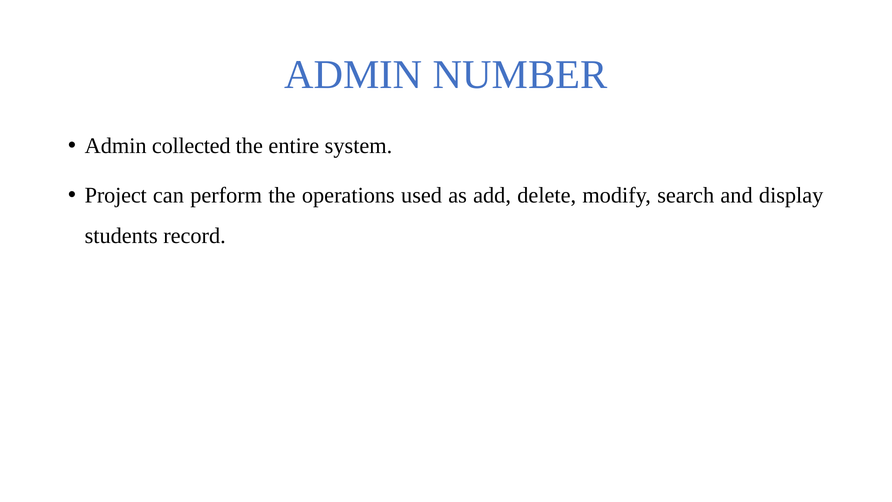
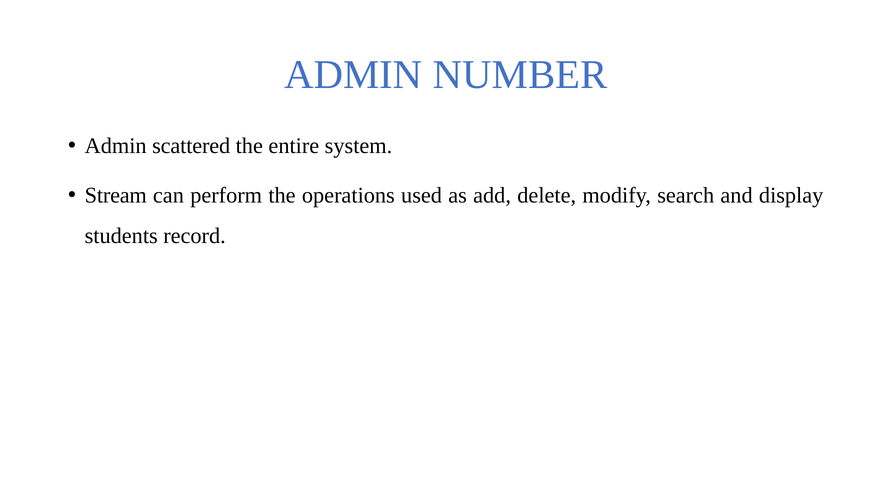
collected: collected -> scattered (191, 146)
Project: Project -> Stream (116, 195)
